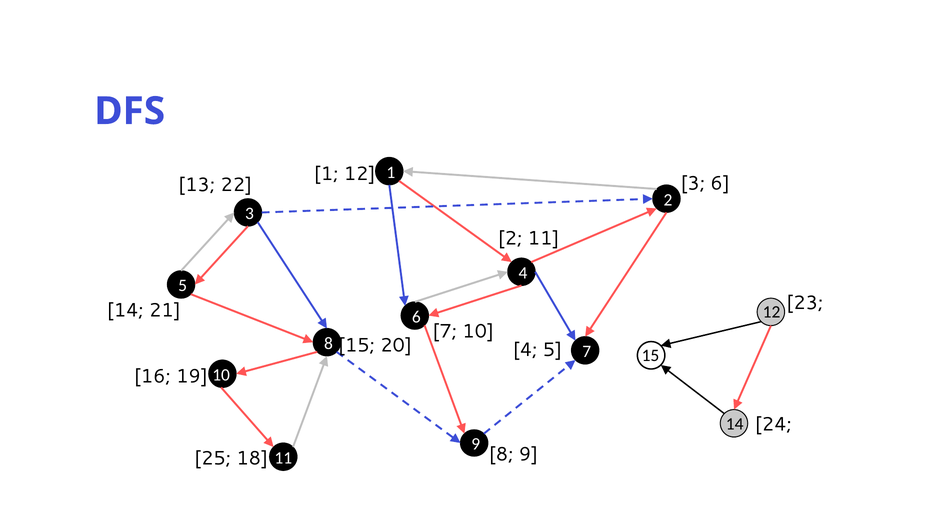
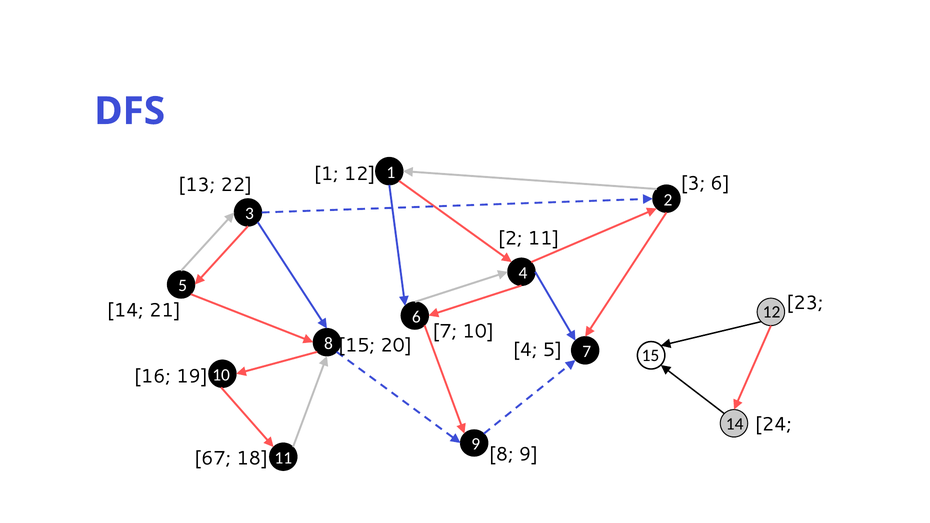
25: 25 -> 67 (213, 459)
